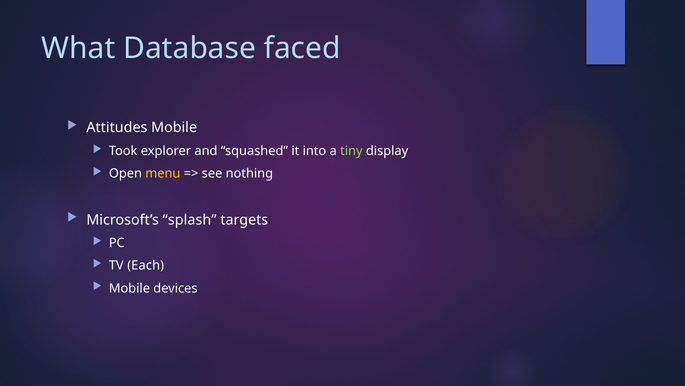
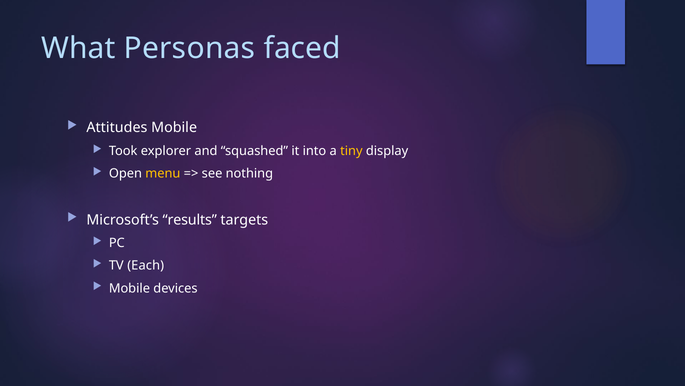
Database: Database -> Personas (189, 48)
tiny colour: light green -> yellow (351, 151)
splash: splash -> results (190, 219)
